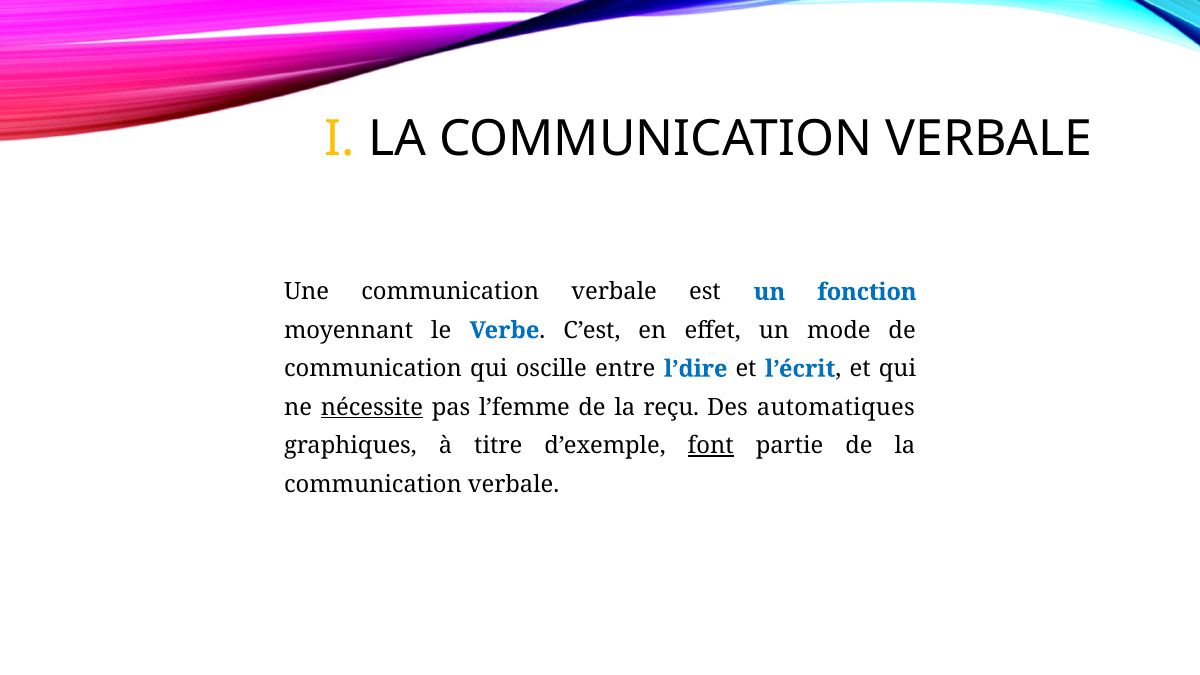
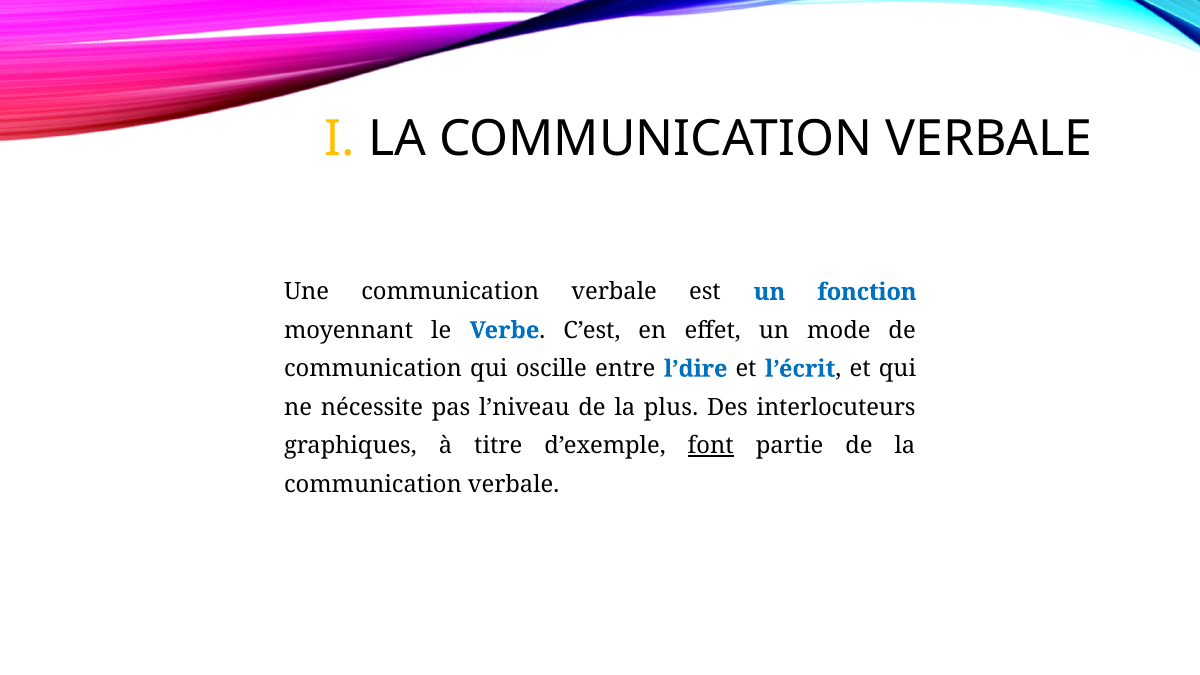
nécessite underline: present -> none (372, 407)
l’femme: l’femme -> l’niveau (524, 407)
reçu: reçu -> plus (671, 407)
automatiques: automatiques -> interlocuteurs (836, 407)
